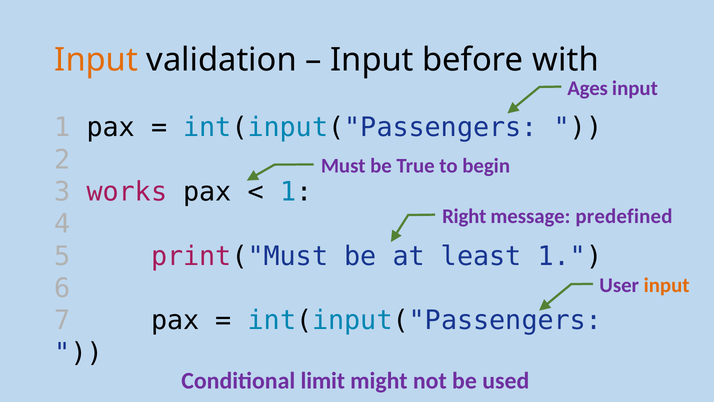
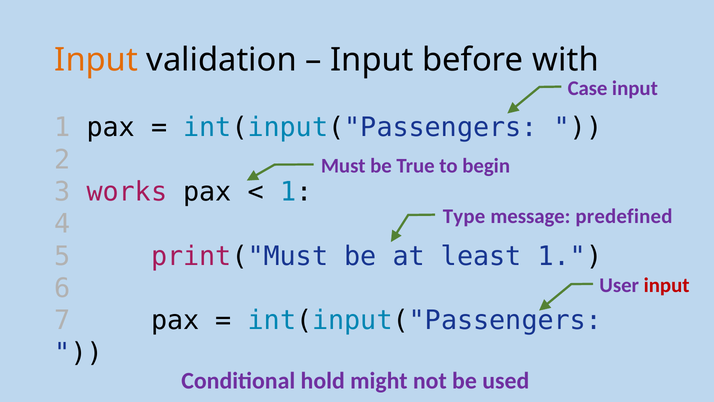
Ages: Ages -> Case (588, 88)
Right: Right -> Type (464, 216)
input colour: orange -> red (667, 285)
limit: limit -> hold (323, 380)
